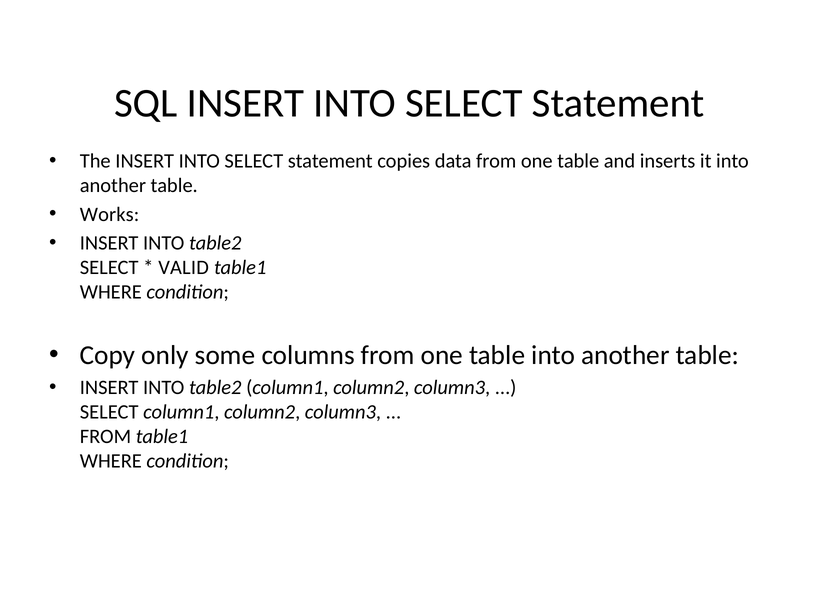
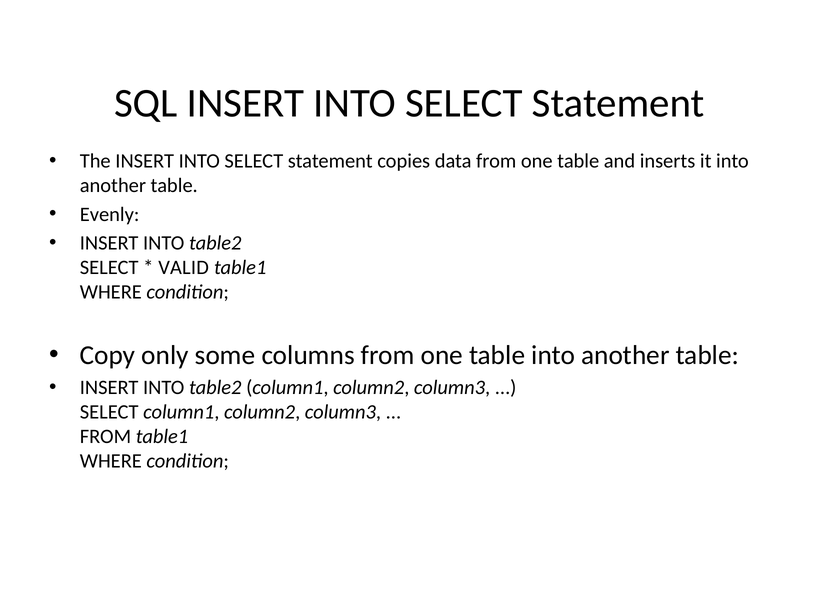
Works: Works -> Evenly (110, 214)
